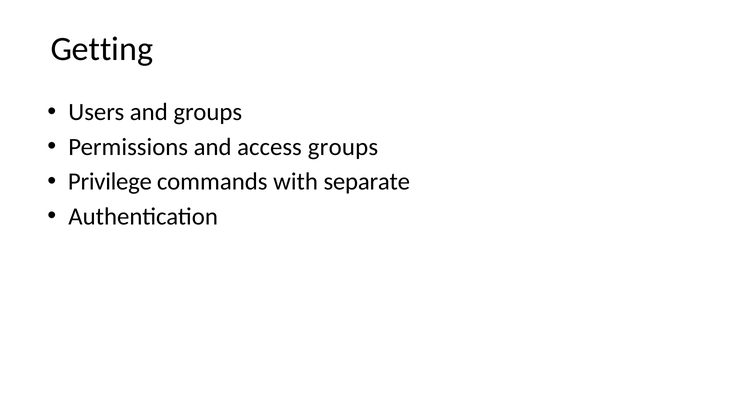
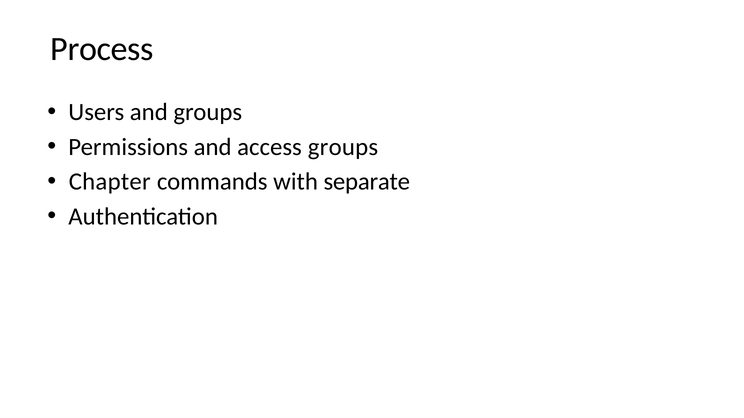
Getting: Getting -> Process (102, 49)
Privilege: Privilege -> Chapter (110, 182)
